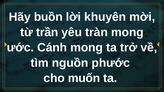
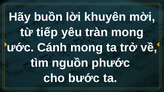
trần: trần -> tiếp (47, 32)
muốn: muốn -> bước (84, 78)
